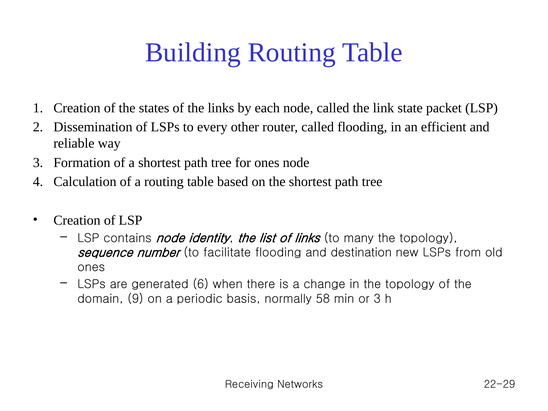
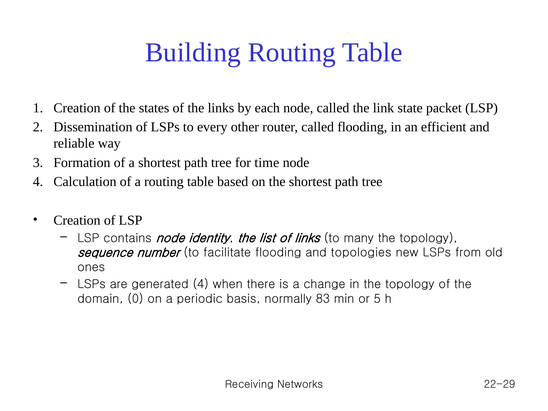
for ones: ones -> time (267, 163)
destination: destination -> topologies (361, 253)
generated 6: 6 -> 4 (201, 284)
9: 9 -> 0 (135, 299)
58: 58 -> 83 (323, 299)
or 3: 3 -> 5 (377, 299)
